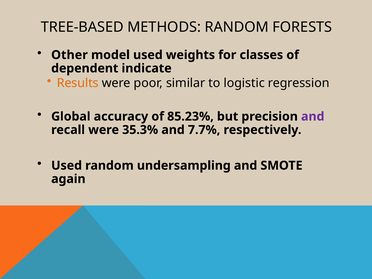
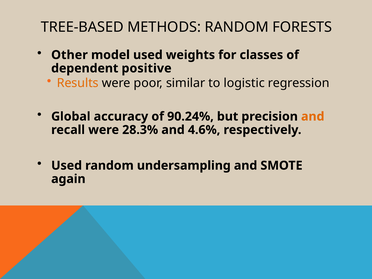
indicate: indicate -> positive (147, 68)
85.23%: 85.23% -> 90.24% (190, 116)
and colour: purple -> orange (313, 116)
35.3%: 35.3% -> 28.3% (140, 130)
7.7%: 7.7% -> 4.6% (204, 130)
